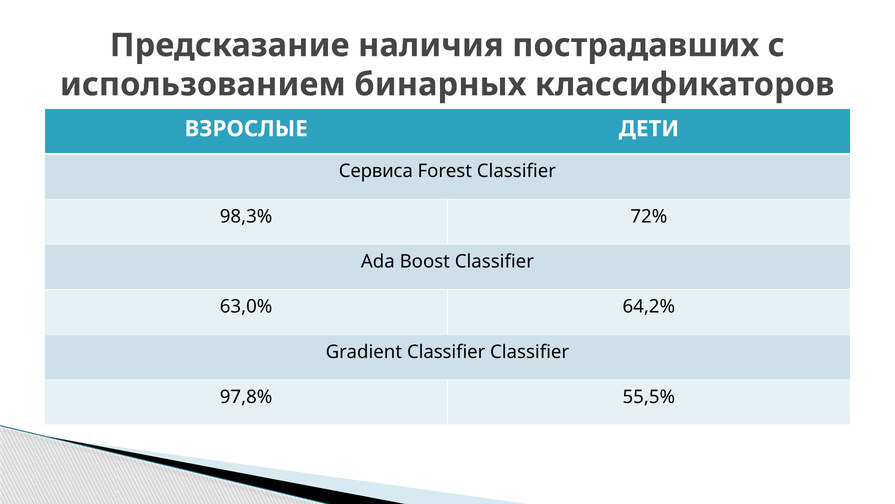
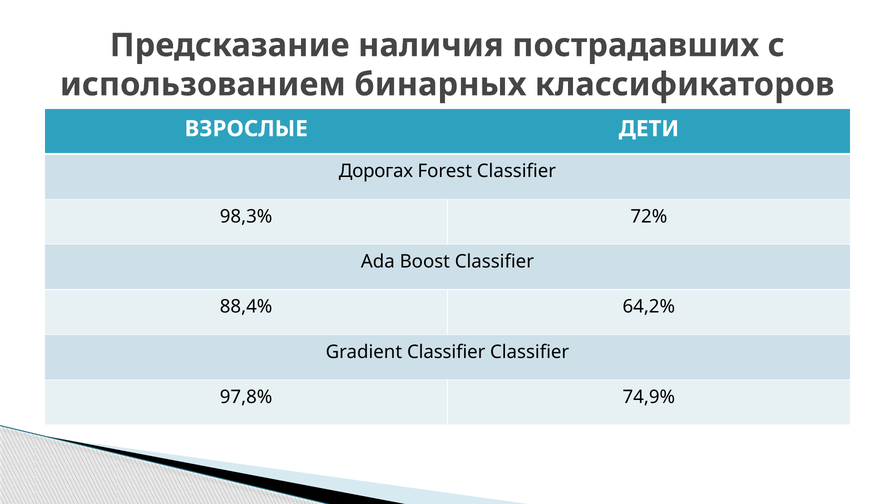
Сервиса: Сервиса -> Дорогах (376, 171)
63,0%: 63,0% -> 88,4% (246, 306)
55,5%: 55,5% -> 74,9% (649, 397)
